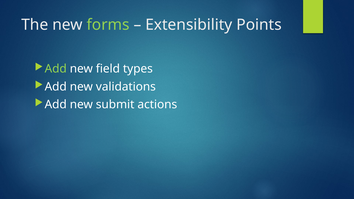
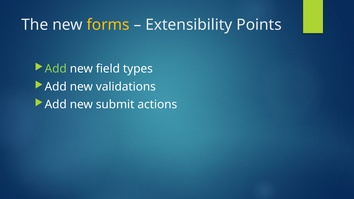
forms colour: light green -> yellow (108, 25)
